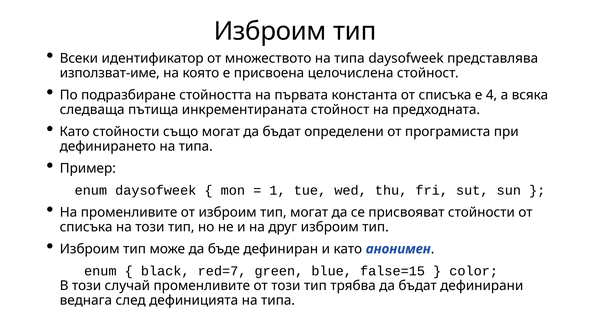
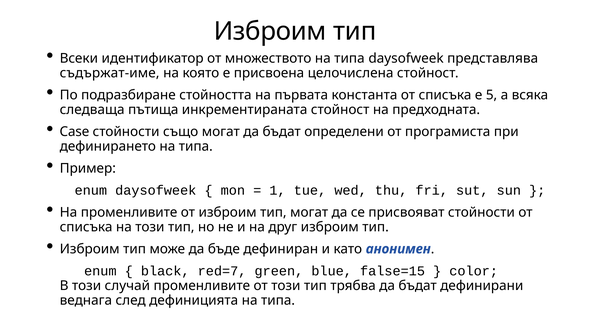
използват-име: използват-име -> съдържат-име (110, 73)
4: 4 -> 5 (492, 95)
Като: Като -> Case (74, 132)
